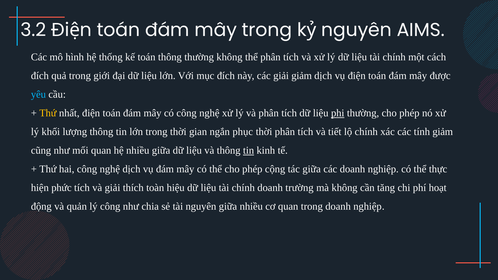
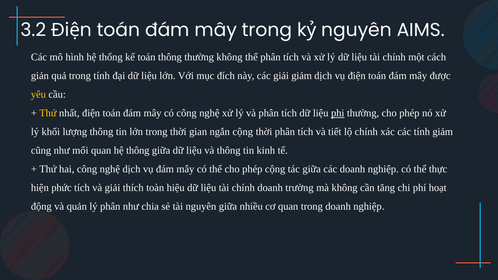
đích: đích -> giản (40, 76)
trong giới: giới -> tính (102, 76)
yêu colour: light blue -> yellow (38, 95)
ngắn phục: phục -> cộng (243, 132)
hệ nhiều: nhiều -> thông (138, 151)
tin underline: present -> none (249, 151)
lý công: công -> phân (110, 207)
